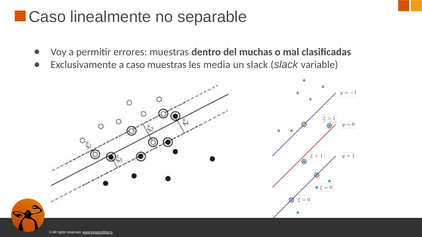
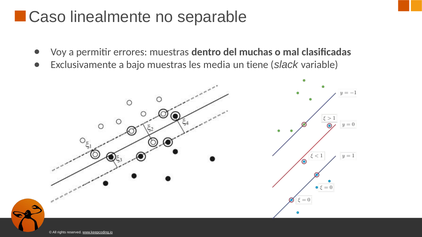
a caso: caso -> bajo (136, 65)
un slack: slack -> tiene (257, 65)
